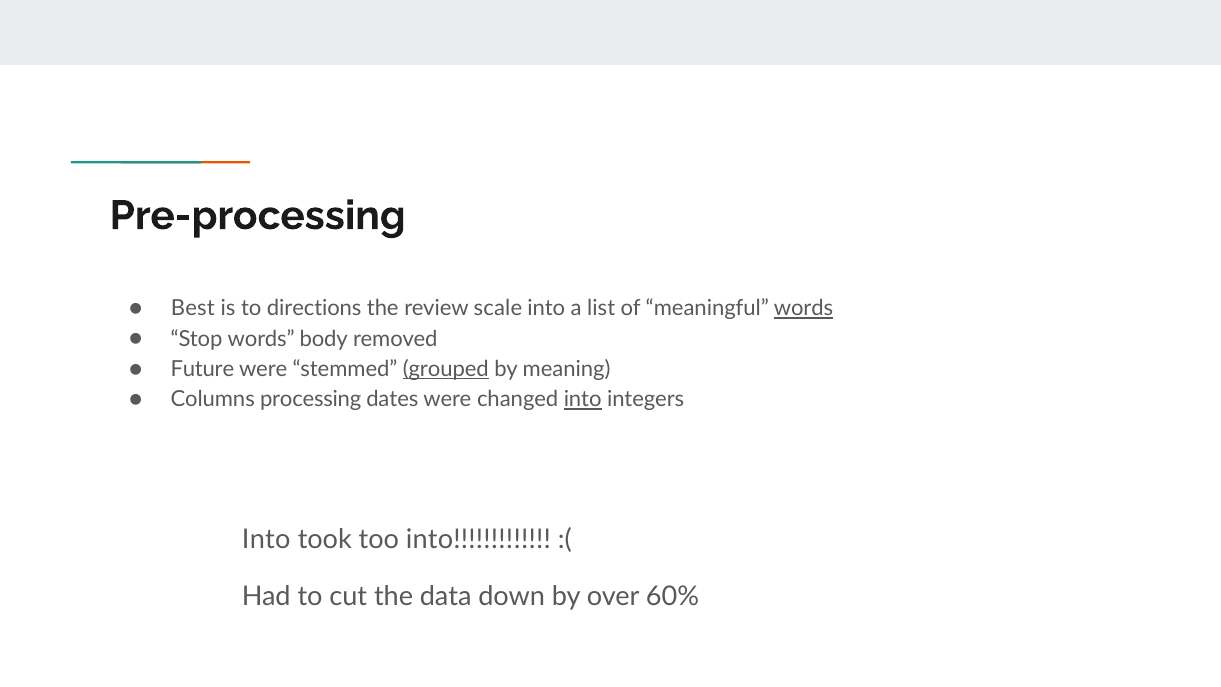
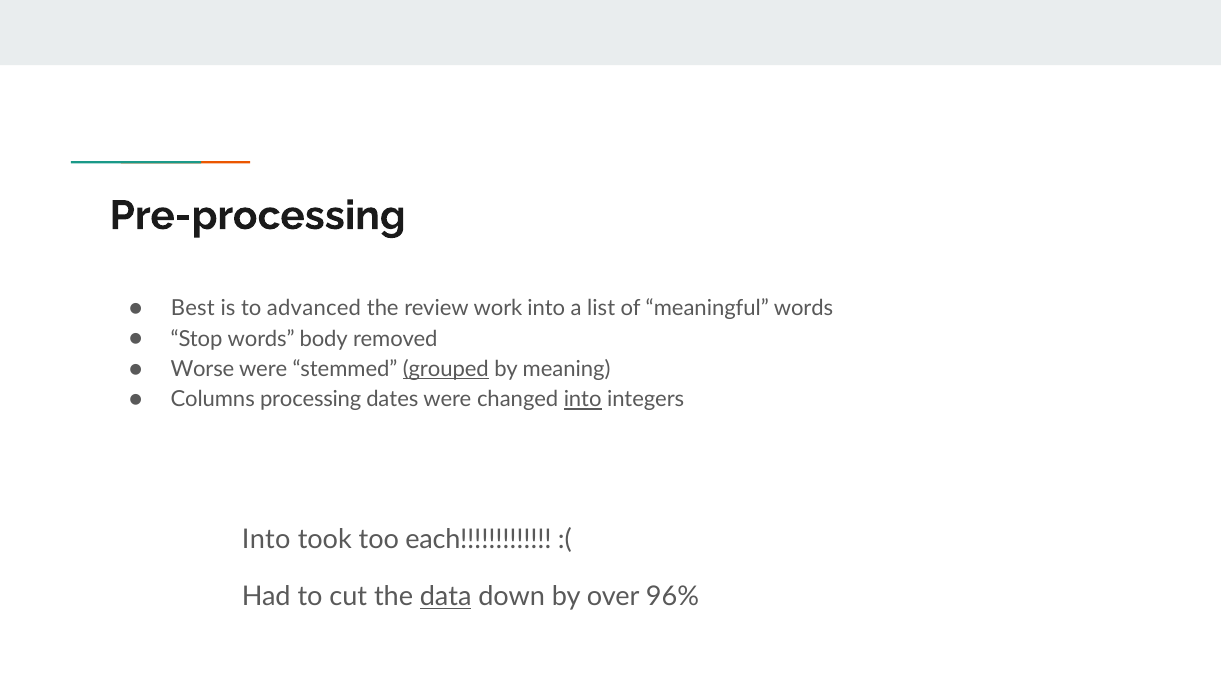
directions: directions -> advanced (314, 308)
scale: scale -> work (498, 308)
words underline: present -> none (804, 308)
Future: Future -> Worse (202, 369)
too into: into -> each (479, 539)
data underline: none -> present (446, 597)
60%: 60% -> 96% (672, 597)
